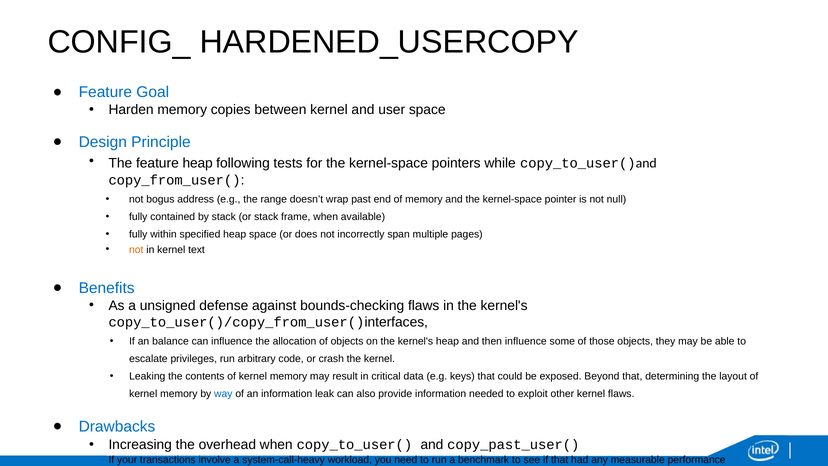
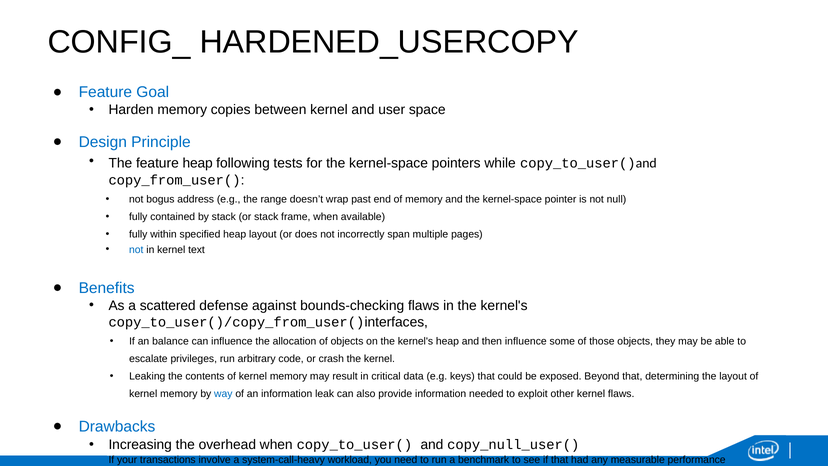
heap space: space -> layout (263, 234)
not colour: orange -> blue (136, 249)
unsigned: unsigned -> scattered (168, 305)
copy_past_user(: copy_past_user( -> copy_null_user( (513, 445)
